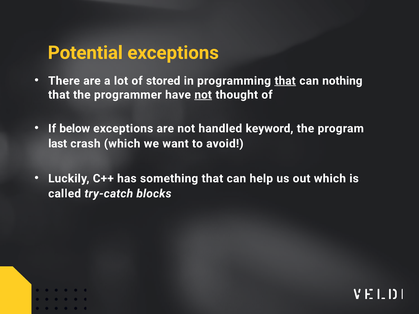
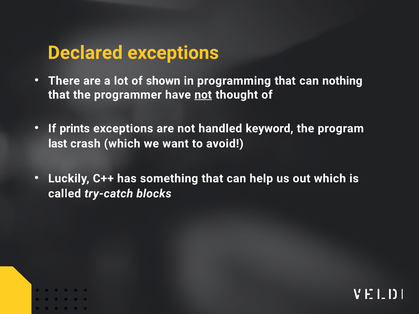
Potential: Potential -> Declared (85, 53)
stored: stored -> shown (163, 81)
that underline: present -> none (285, 81)
below: below -> prints (75, 129)
